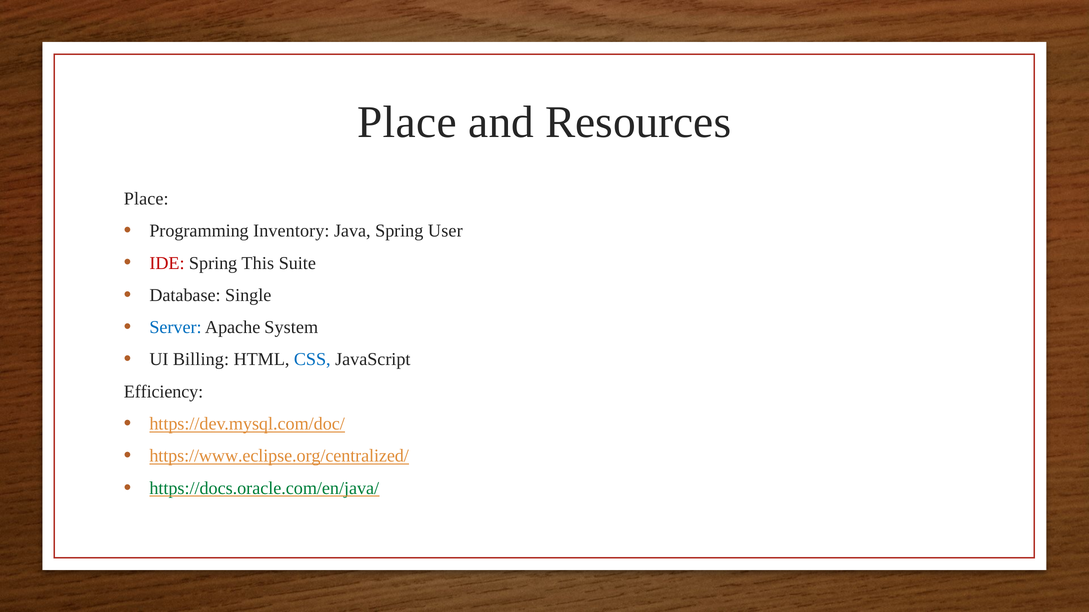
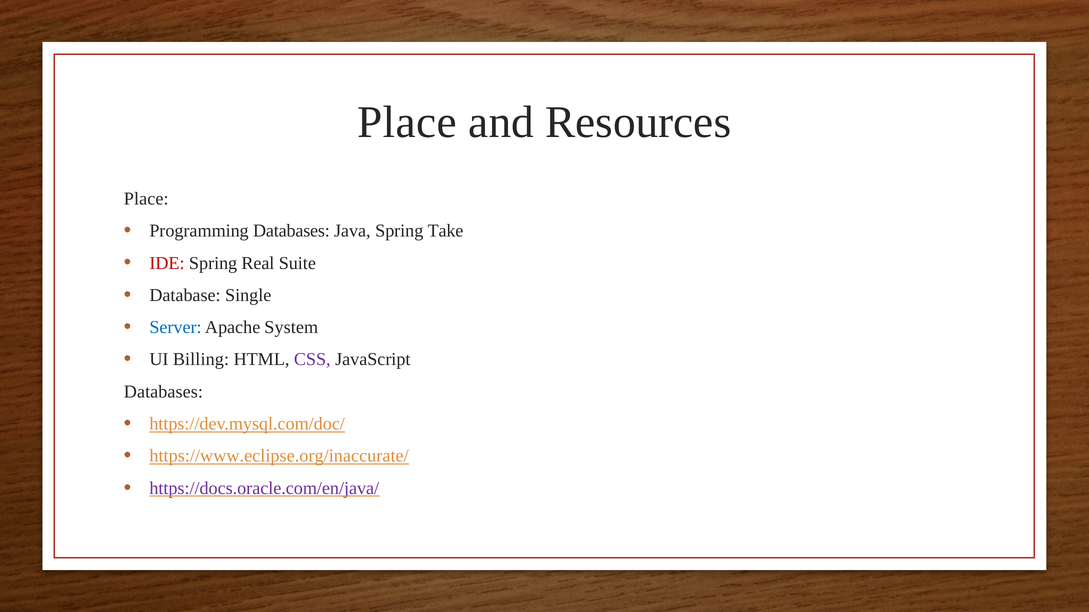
Programming Inventory: Inventory -> Databases (291, 231)
User: User -> Take (446, 231)
This: This -> Real (258, 263)
CSS colour: blue -> purple (312, 360)
Efficiency: Efficiency -> Databases (163, 392)
https://www.eclipse.org/centralized/: https://www.eclipse.org/centralized/ -> https://www.eclipse.org/inaccurate/ (279, 456)
https://docs.oracle.com/en/java/ colour: green -> purple (264, 489)
